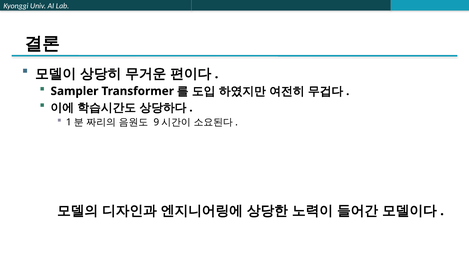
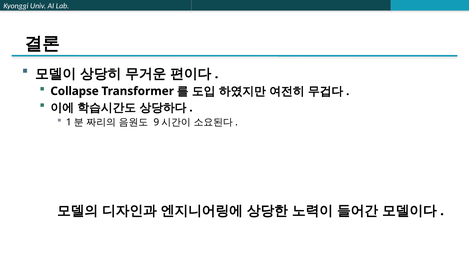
Sampler: Sampler -> Collapse (75, 91)
